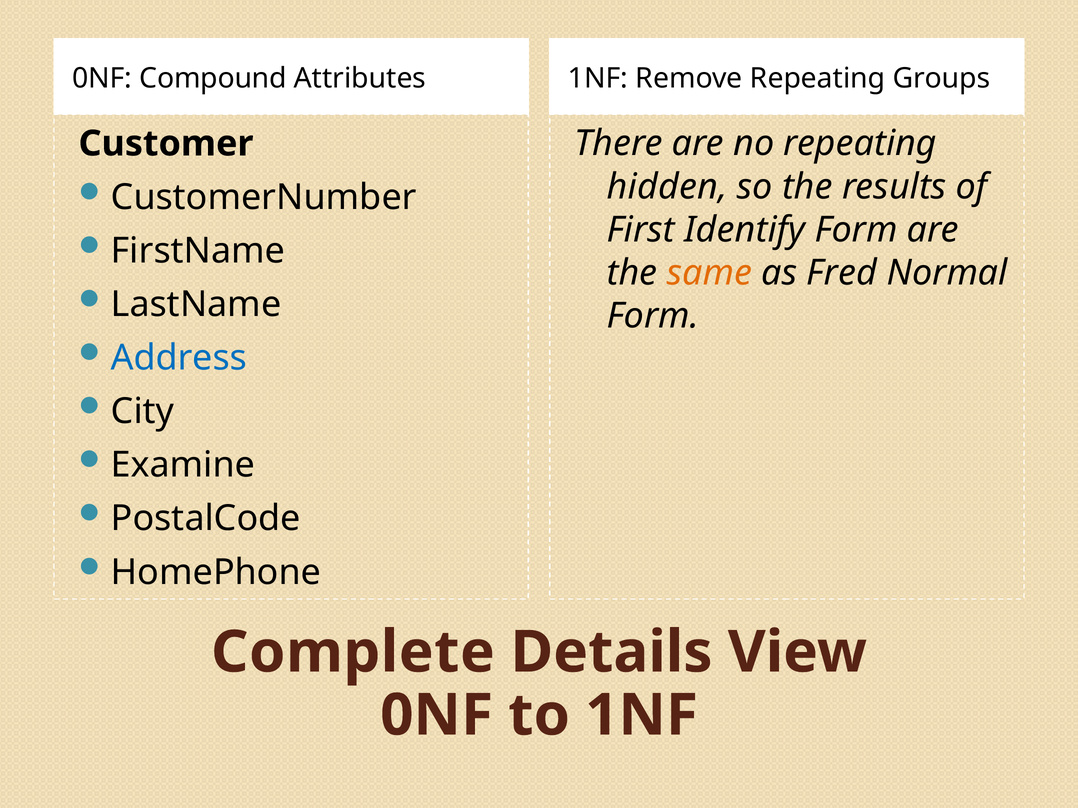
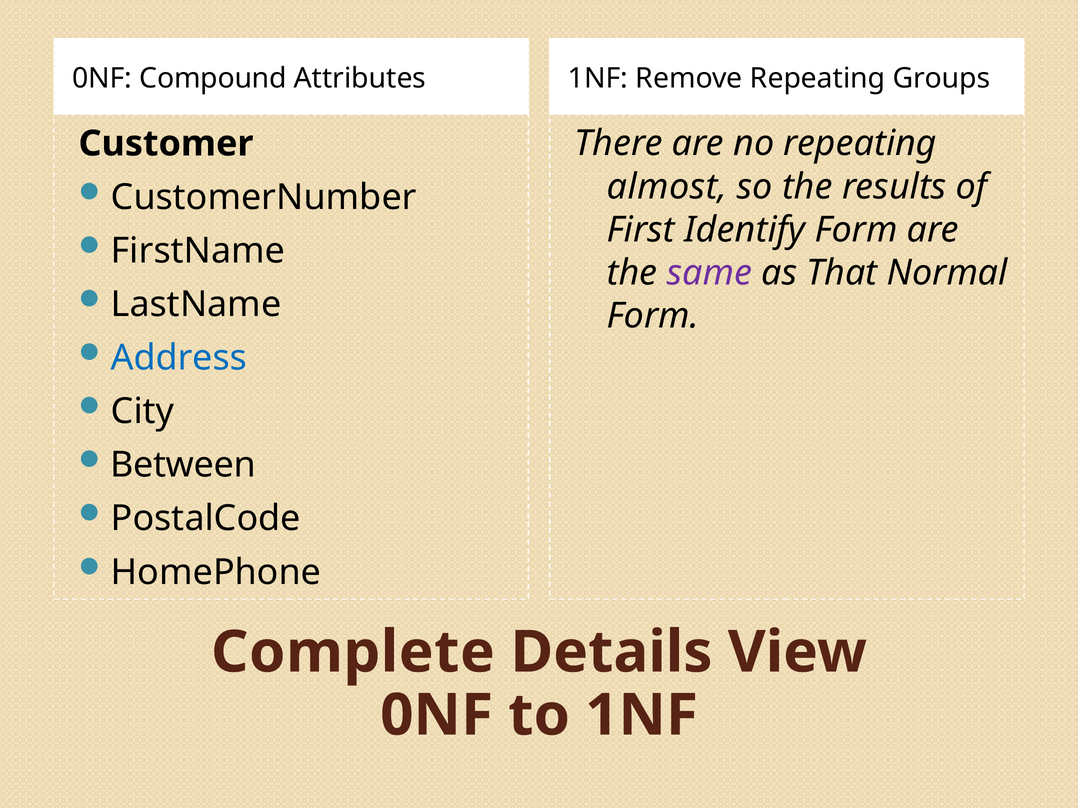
hidden: hidden -> almost (667, 187)
same colour: orange -> purple (709, 273)
Fred: Fred -> That (842, 273)
Examine: Examine -> Between (183, 465)
